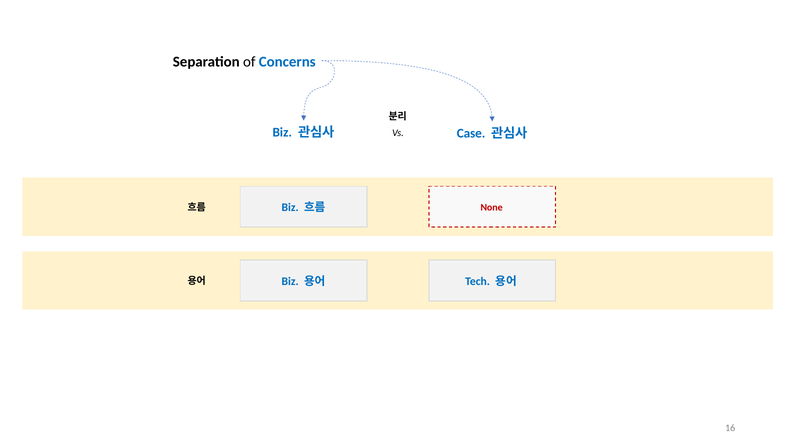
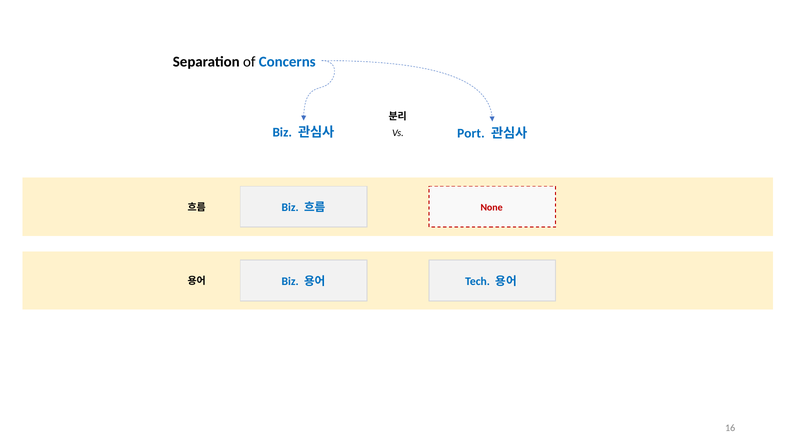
Case: Case -> Port (471, 133)
